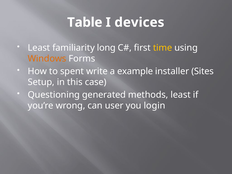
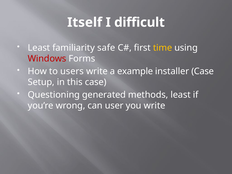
Table: Table -> Itself (85, 22)
devices: devices -> difficult (140, 22)
long: long -> safe (106, 48)
Windows colour: orange -> red (47, 59)
spent: spent -> users (72, 71)
installer Sites: Sites -> Case (203, 71)
you login: login -> write (155, 106)
